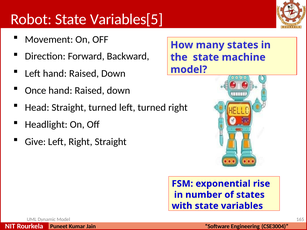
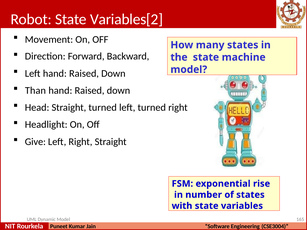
Variables[5: Variables[5 -> Variables[2 (127, 19)
Once: Once -> Than (35, 91)
